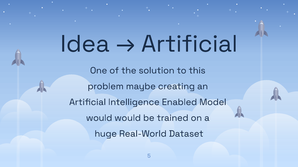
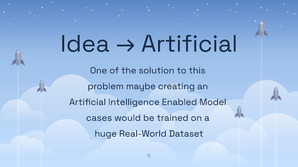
would: would -> cases (99, 118)
